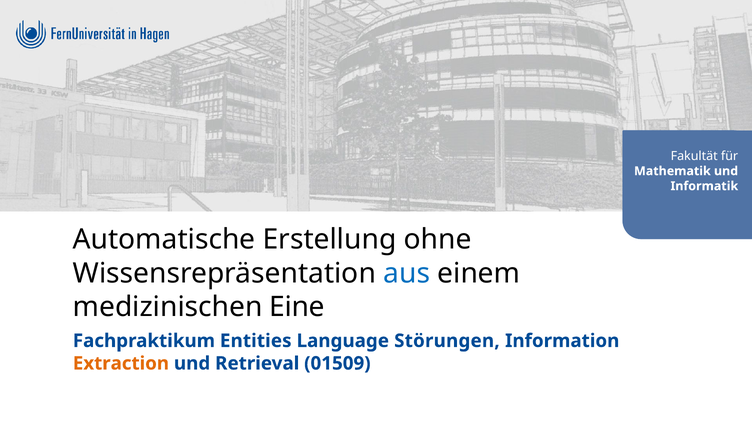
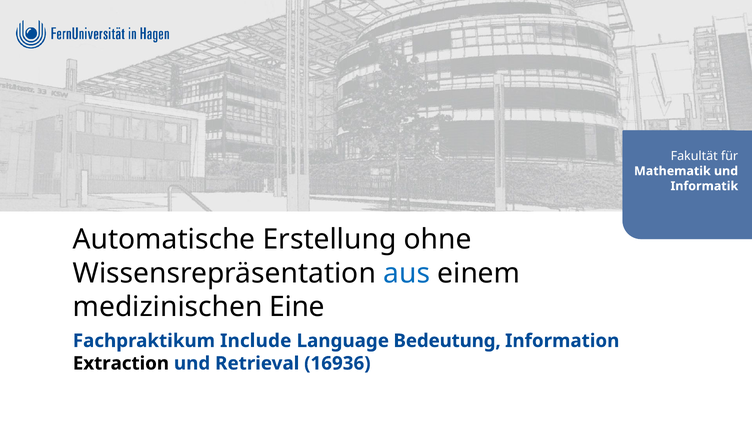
Entities: Entities -> Include (256, 341)
Störungen: Störungen -> Bedeutung (447, 341)
Extraction colour: orange -> black (121, 363)
01509: 01509 -> 16936 (337, 363)
